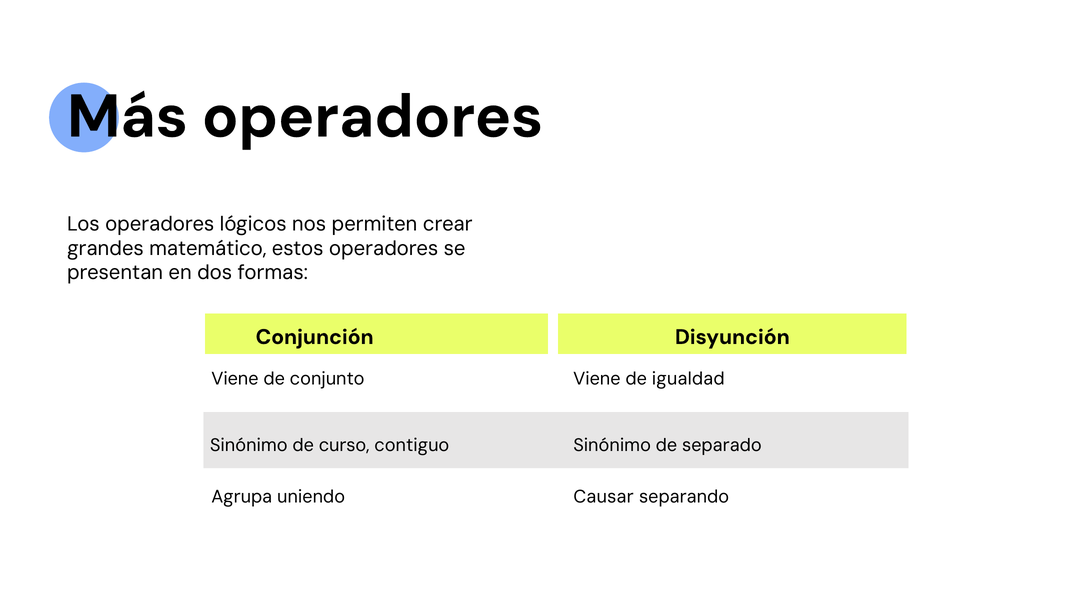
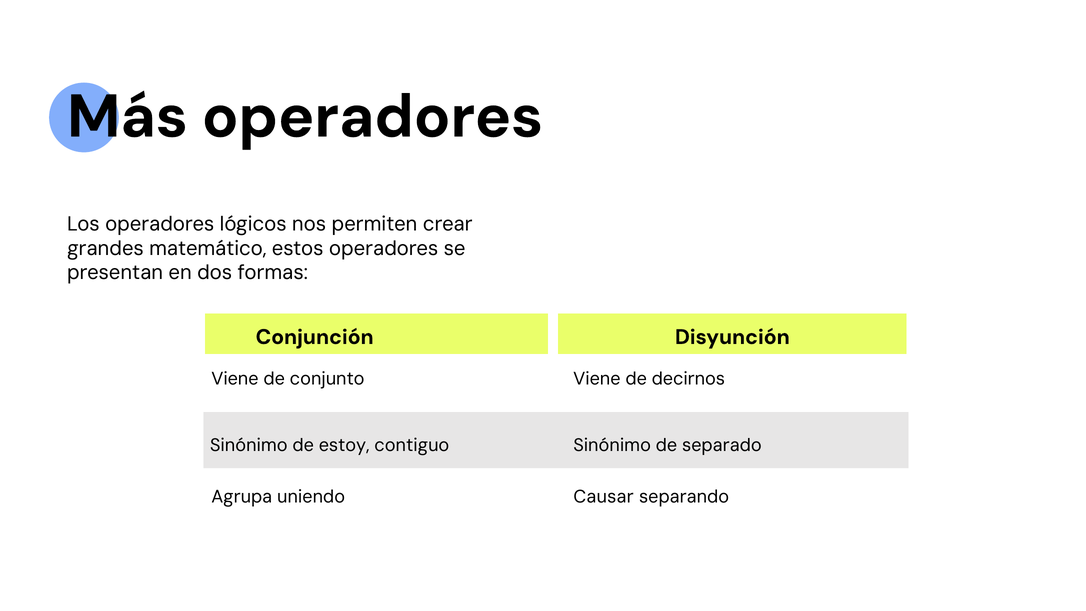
igualdad: igualdad -> decirnos (688, 379)
curso: curso -> estoy (344, 445)
